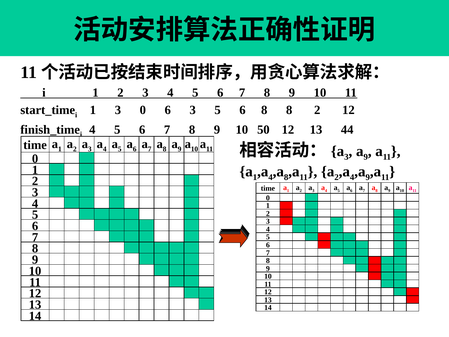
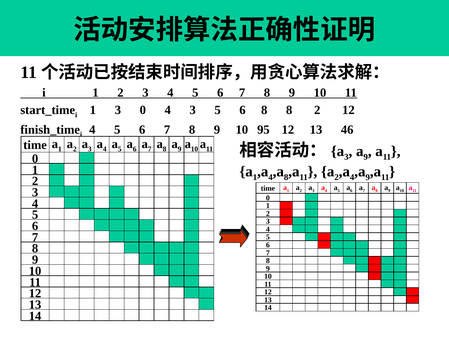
0 6: 6 -> 4 (168, 110)
50: 50 -> 95 (263, 130)
44: 44 -> 46 (347, 130)
